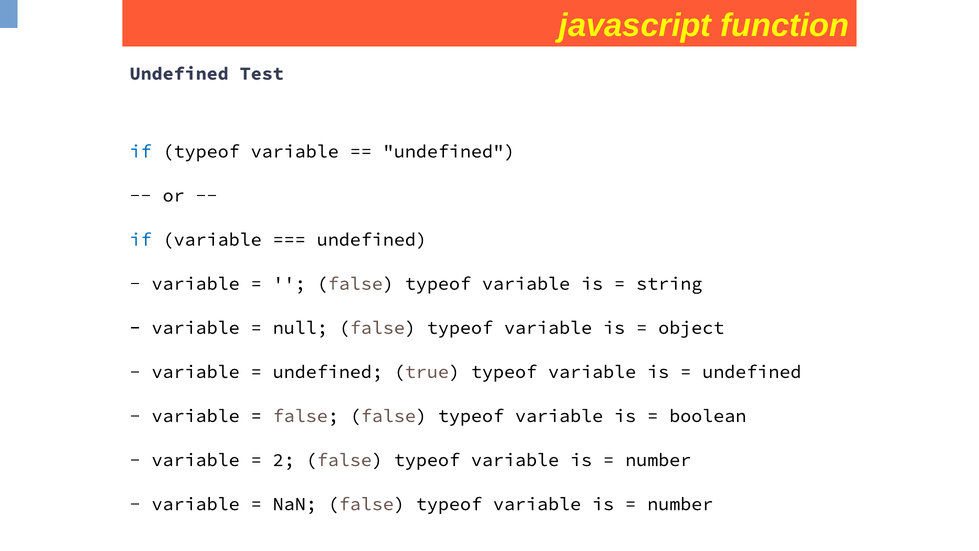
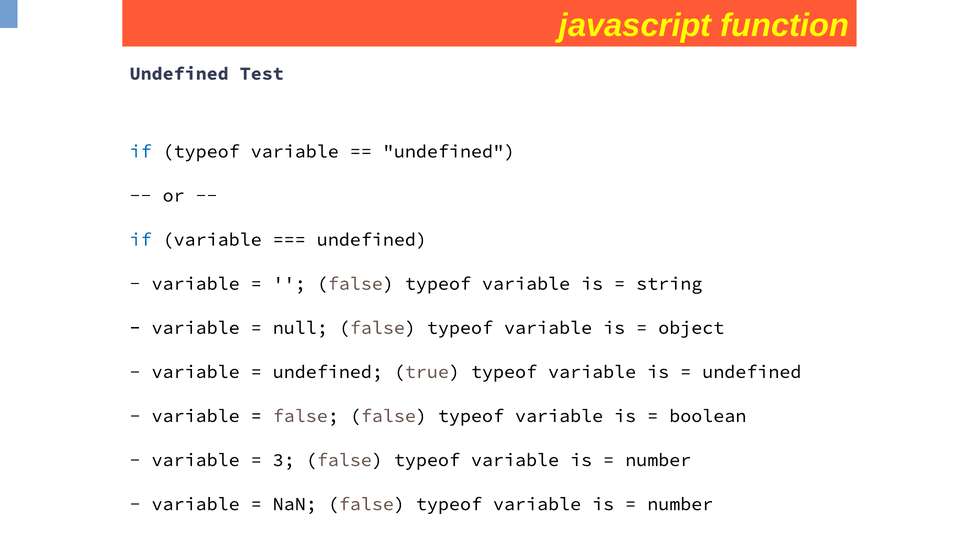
2: 2 -> 3 (284, 460)
